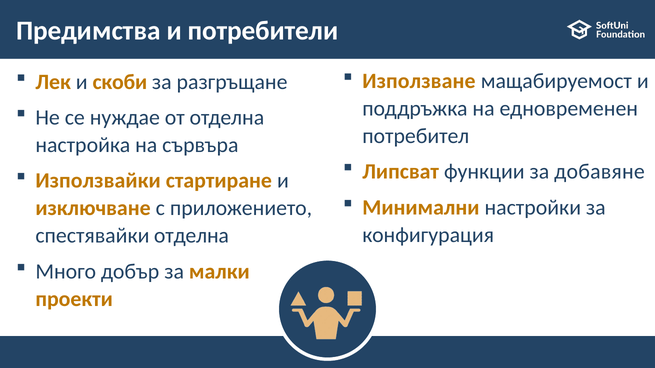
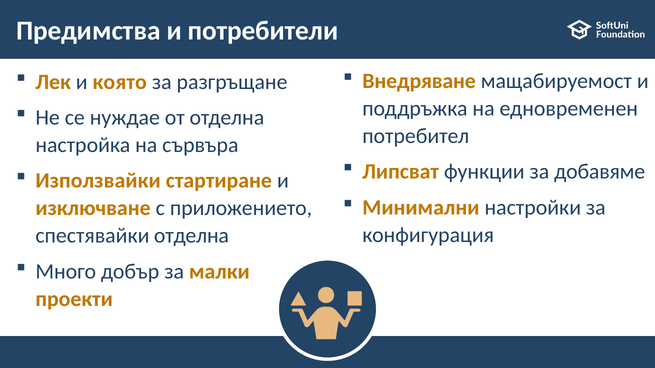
Използване: Използване -> Внедряване (419, 81)
скоби: скоби -> която (120, 82)
добавяне: добавяне -> добавяме (600, 172)
